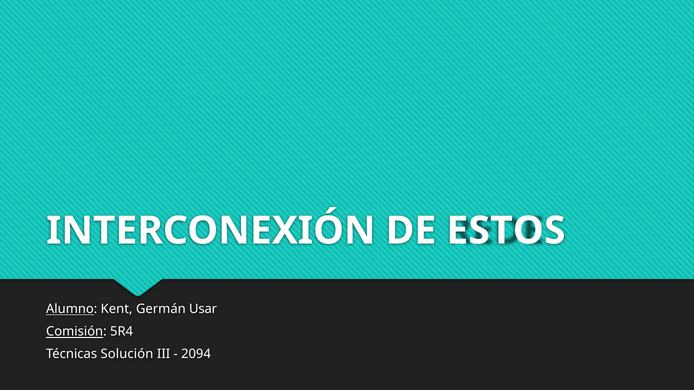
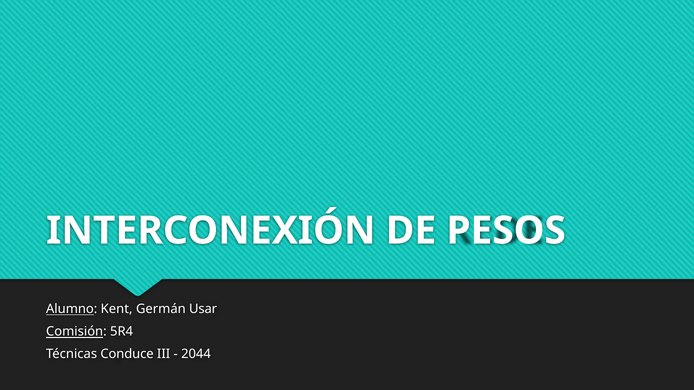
ESTOS: ESTOS -> PESOS (506, 231)
Solución: Solución -> Conduce (127, 354)
2094: 2094 -> 2044 (196, 354)
